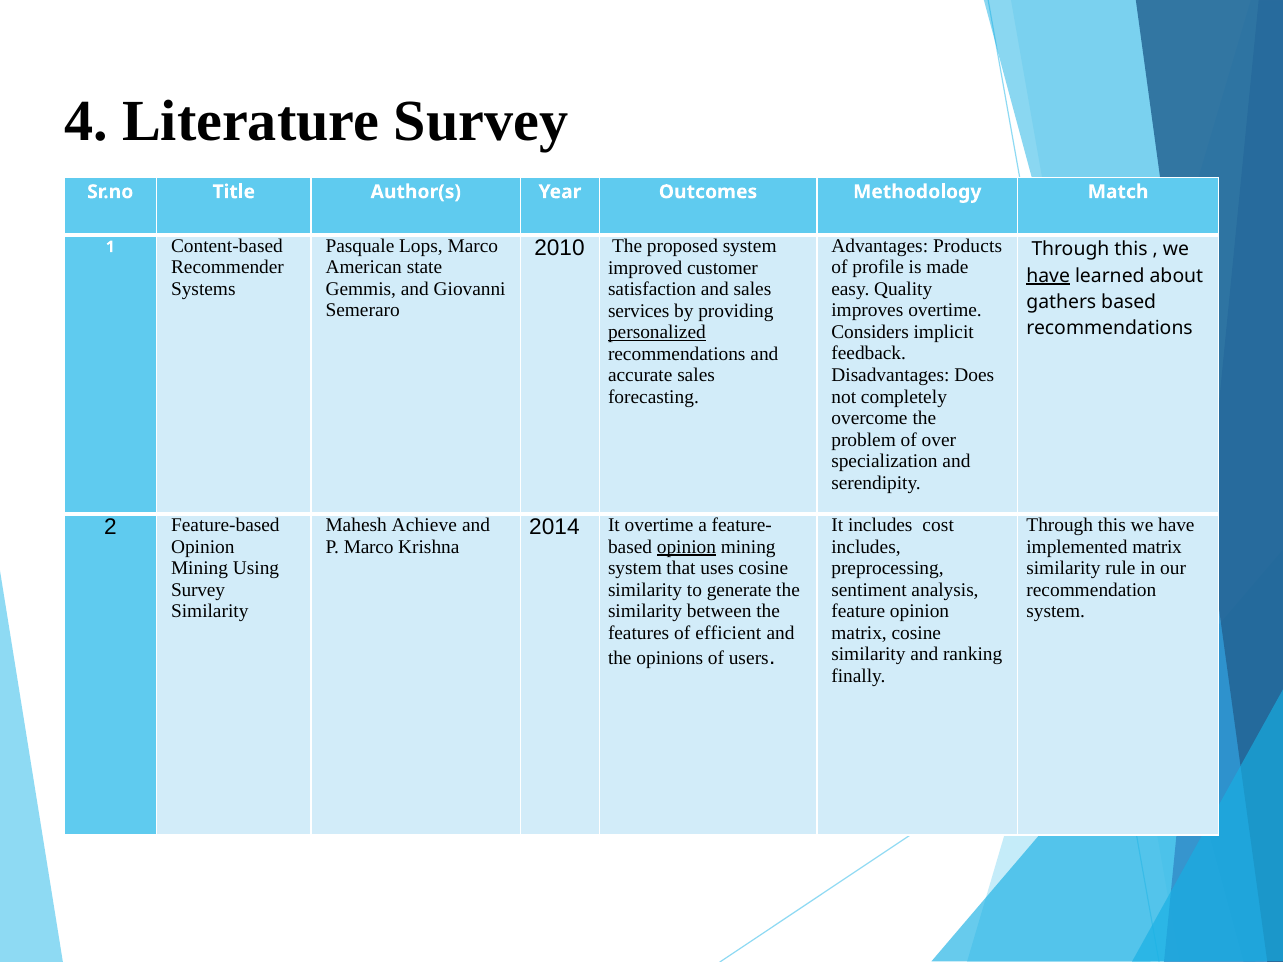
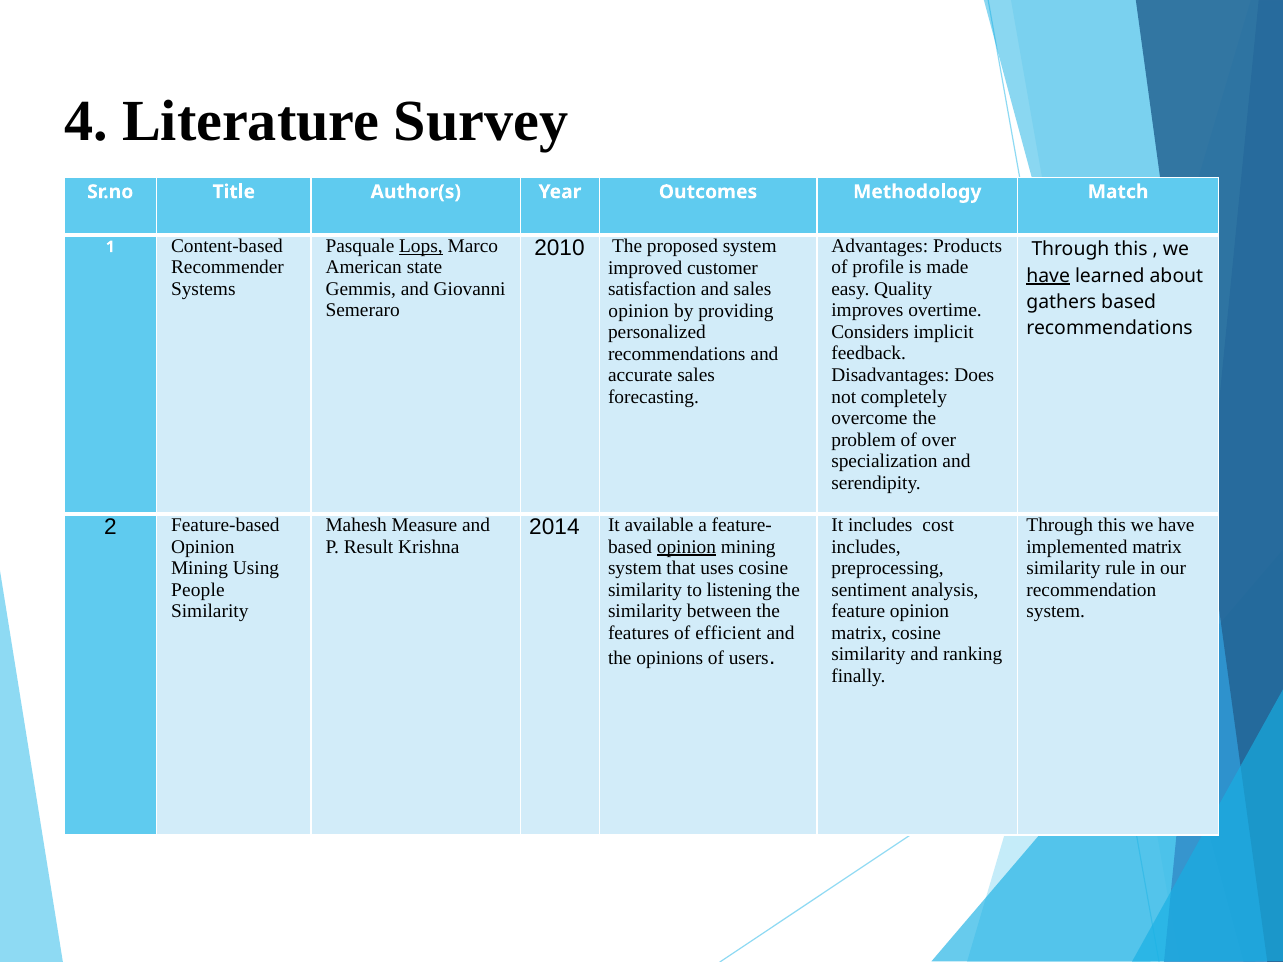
Lops underline: none -> present (421, 246)
services: services -> opinion (639, 311)
personalized underline: present -> none (657, 332)
Achieve: Achieve -> Measure (424, 525)
It overtime: overtime -> available (659, 525)
P Marco: Marco -> Result (369, 547)
Survey: Survey -> People (198, 590)
generate: generate -> listening (739, 590)
